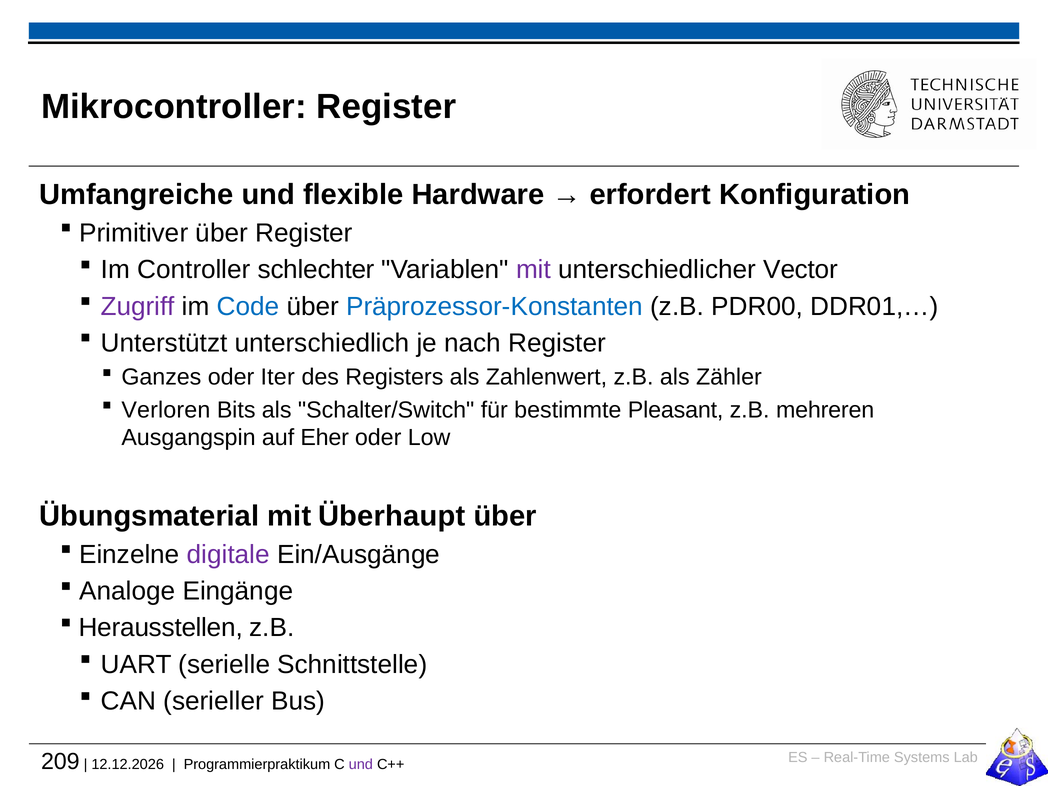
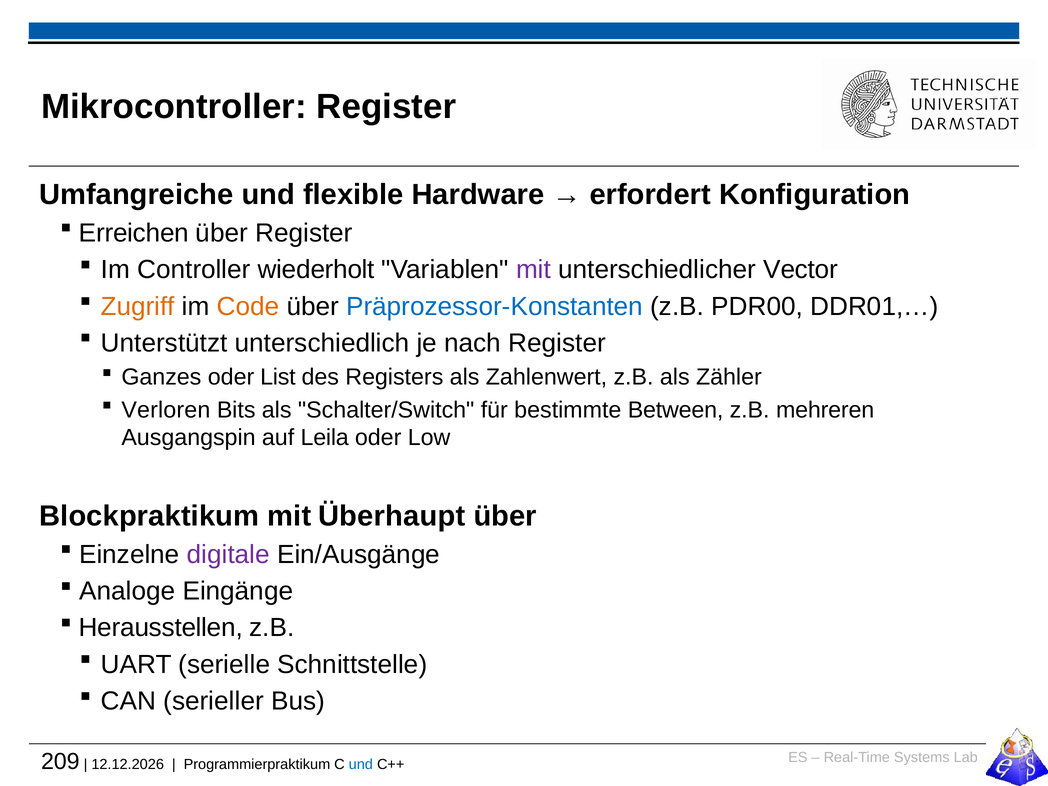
Primitiver: Primitiver -> Erreichen (134, 233)
schlechter: schlechter -> wiederholt (316, 270)
Zugriff colour: purple -> orange (138, 306)
Code colour: blue -> orange (248, 306)
Iter: Iter -> List (278, 377)
Pleasant: Pleasant -> Between (676, 410)
Eher: Eher -> Leila (325, 438)
Übungsmaterial: Übungsmaterial -> Blockpraktikum (149, 516)
und colour: purple -> blue (361, 765)
